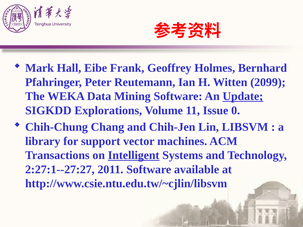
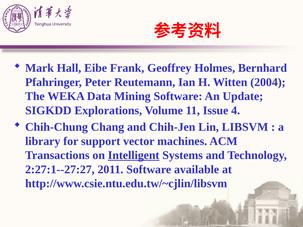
2099: 2099 -> 2004 (268, 82)
Update underline: present -> none (243, 96)
0: 0 -> 4 (236, 111)
